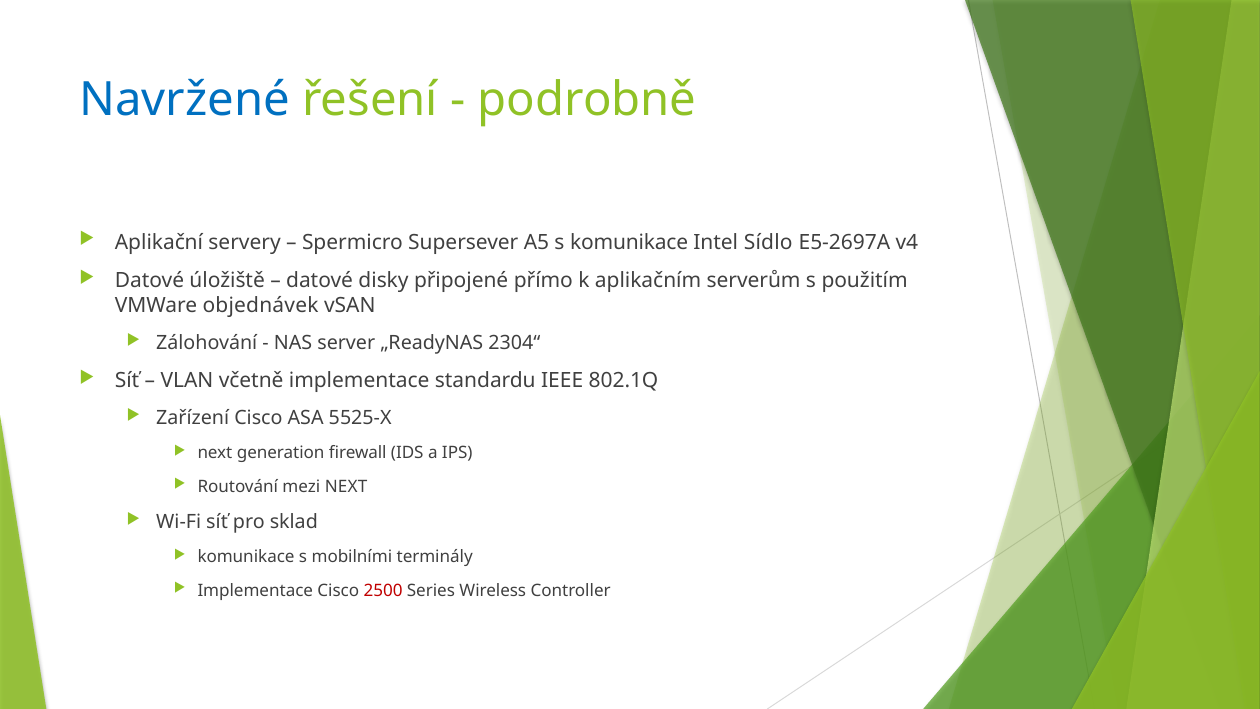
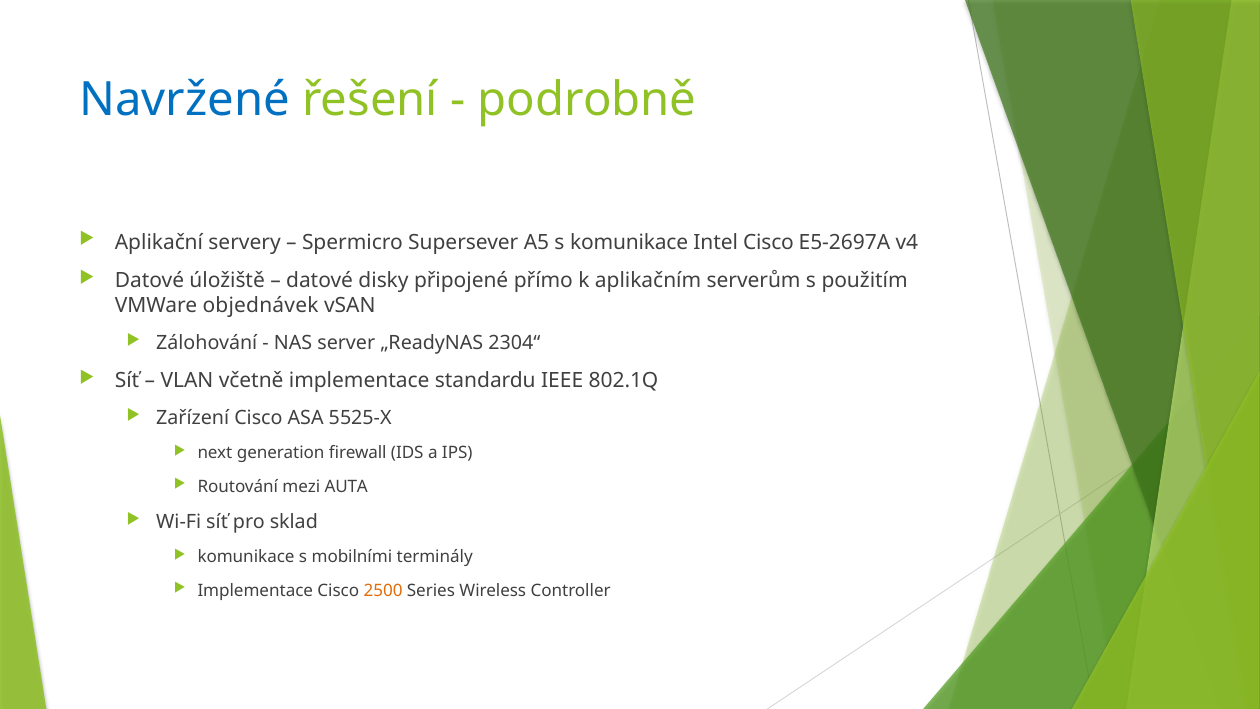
Intel Sídlo: Sídlo -> Cisco (768, 242)
mezi NEXT: NEXT -> AUTA (346, 487)
2500 colour: red -> orange (383, 591)
